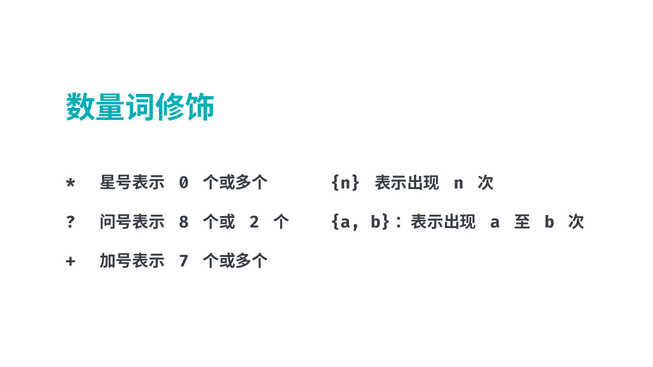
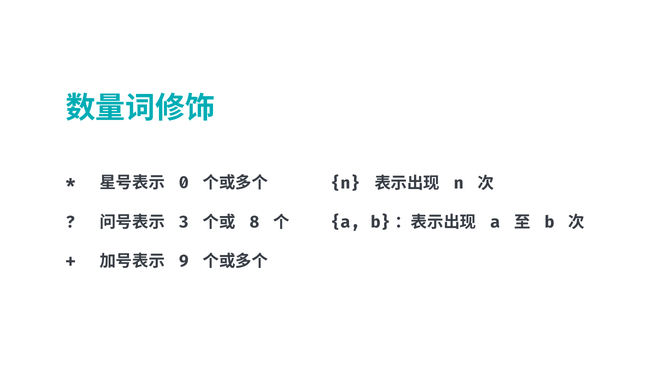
8: 8 -> 3 (184, 222)
2: 2 -> 8 (254, 222)
7: 7 -> 9 (184, 262)
